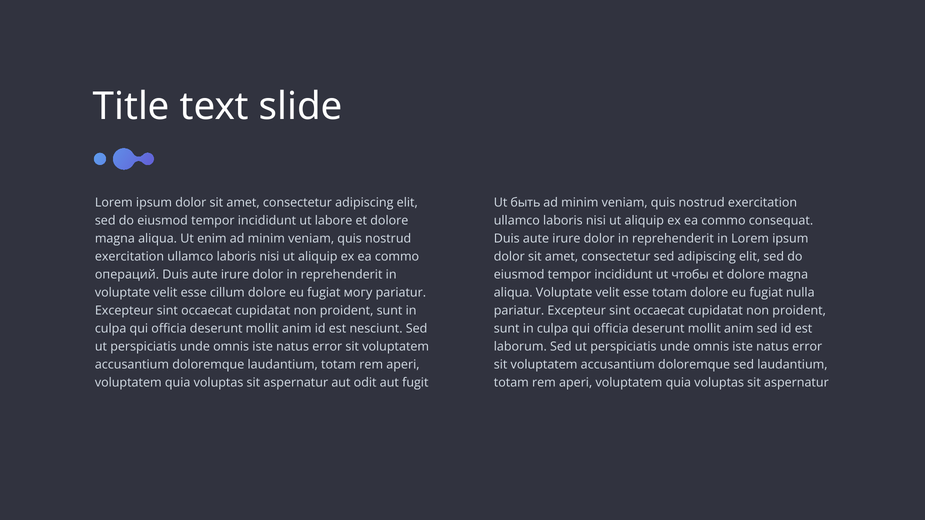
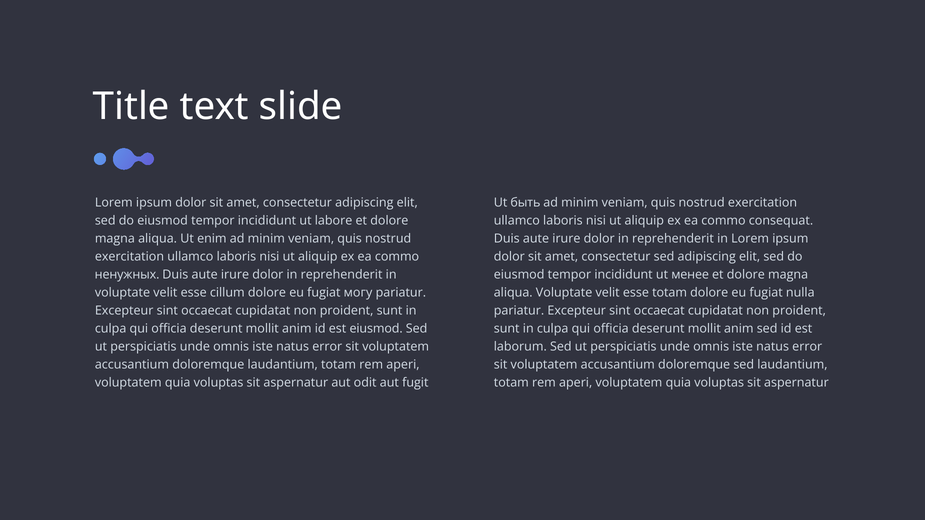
операций: операций -> ненужных (127, 275)
чтобы: чтобы -> менее (690, 275)
est nesciunt: nesciunt -> eiusmod (376, 329)
